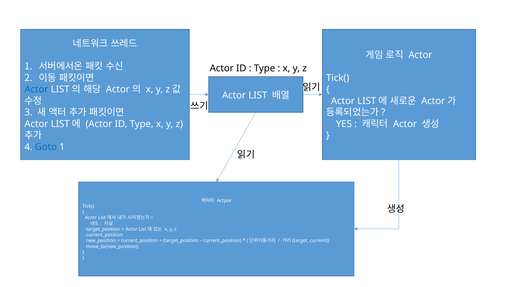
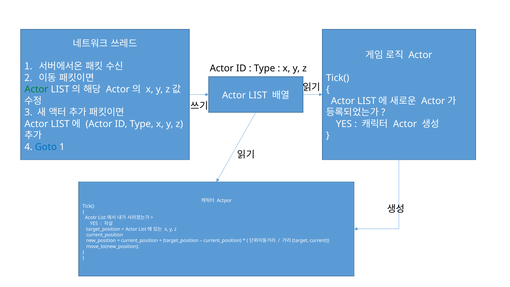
Actor colour: blue -> green (36, 89)
